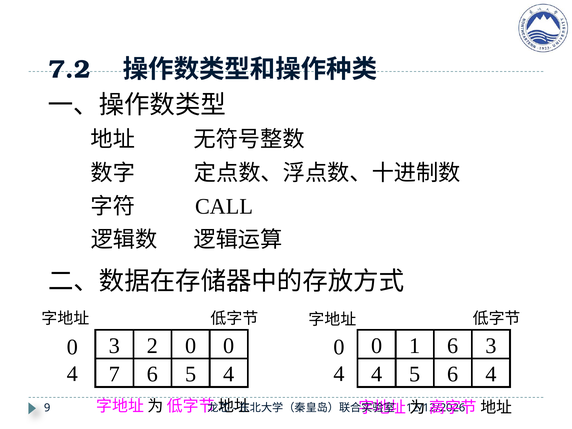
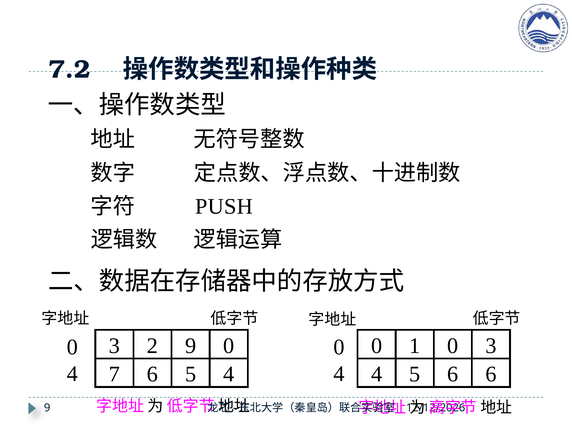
CALL: CALL -> PUSH (224, 206)
2 0: 0 -> 9 (191, 346)
1 6: 6 -> 0 (453, 346)
6 4: 4 -> 6 (491, 374)
